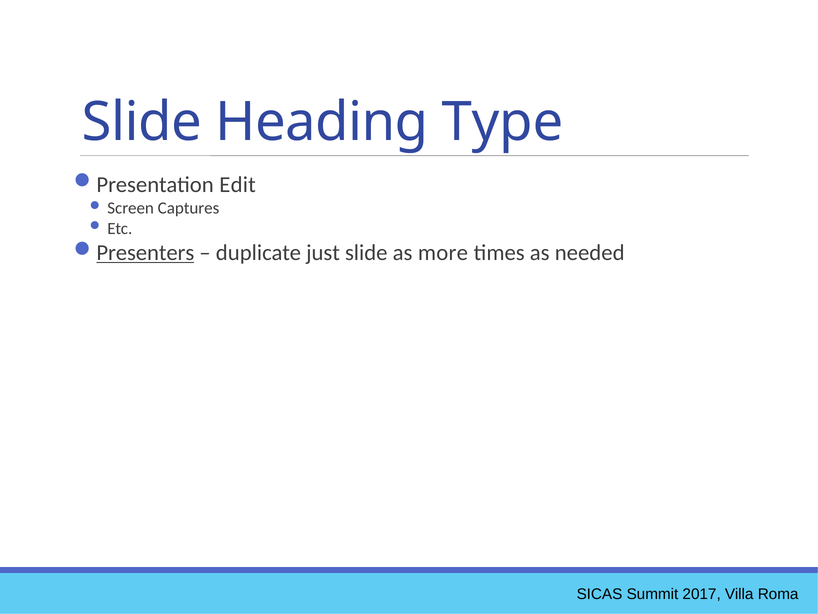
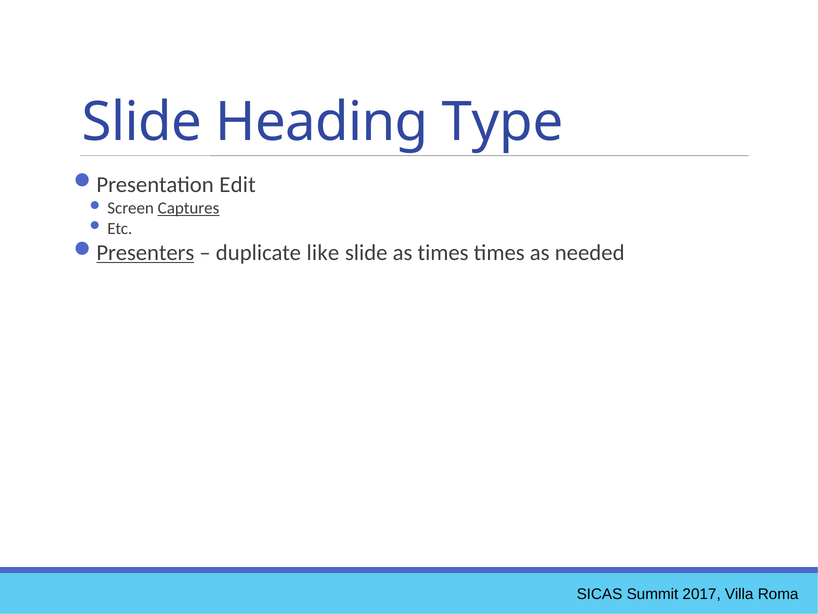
Captures underline: none -> present (189, 208)
just: just -> like (323, 253)
as more: more -> times (443, 253)
